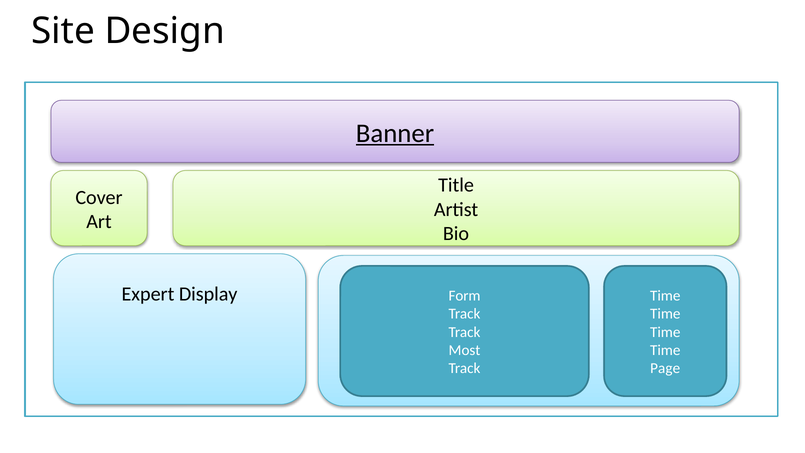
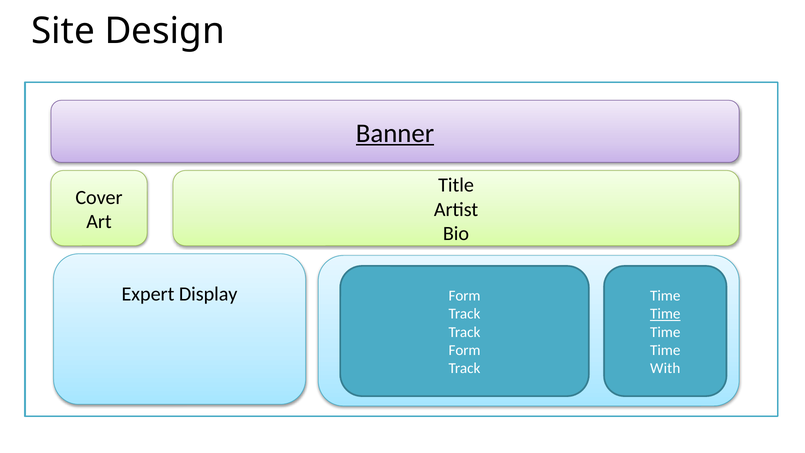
Time underline: none -> present (665, 314)
Most: Most -> Form (465, 350)
Page: Page -> With (665, 368)
